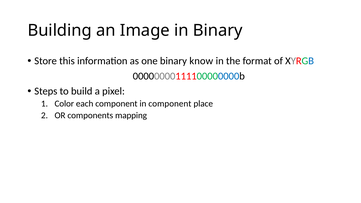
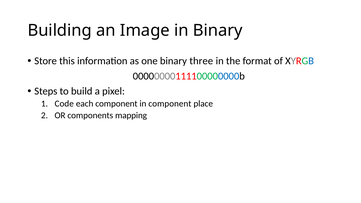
know: know -> three (201, 61)
Color: Color -> Code (64, 104)
